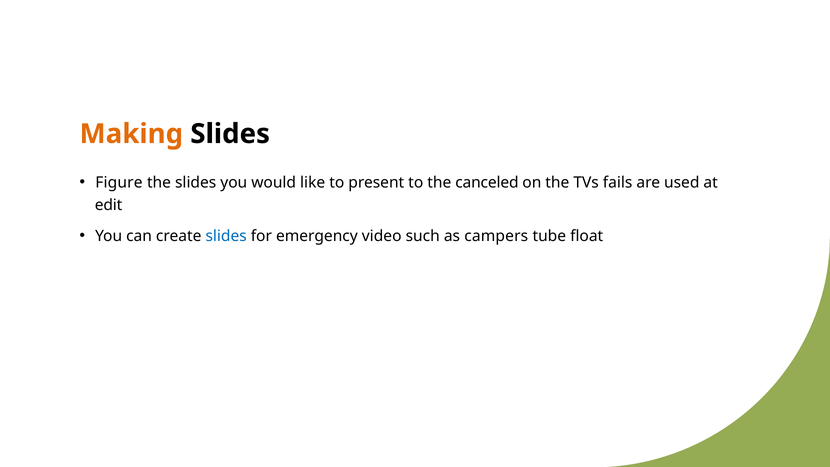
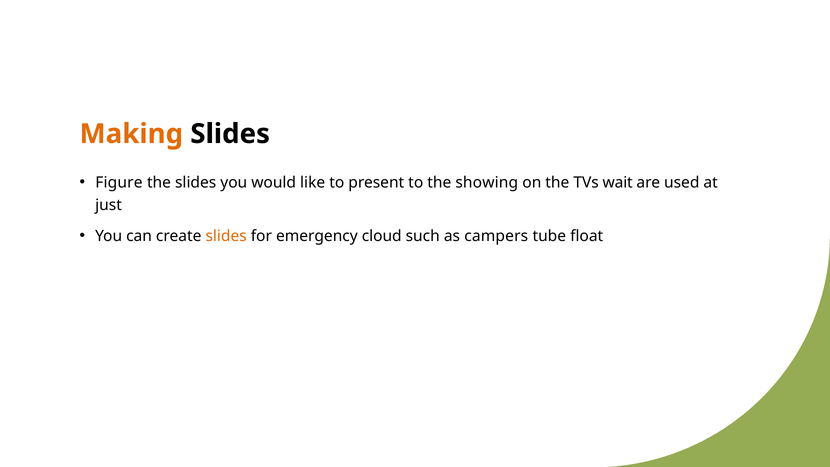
canceled: canceled -> showing (487, 183)
fails: fails -> wait (618, 183)
edit: edit -> just (109, 205)
slides colour: blue -> orange (226, 236)
video: video -> cloud (382, 236)
